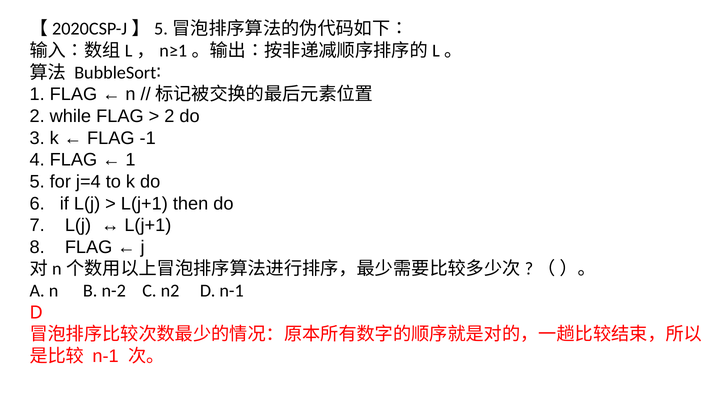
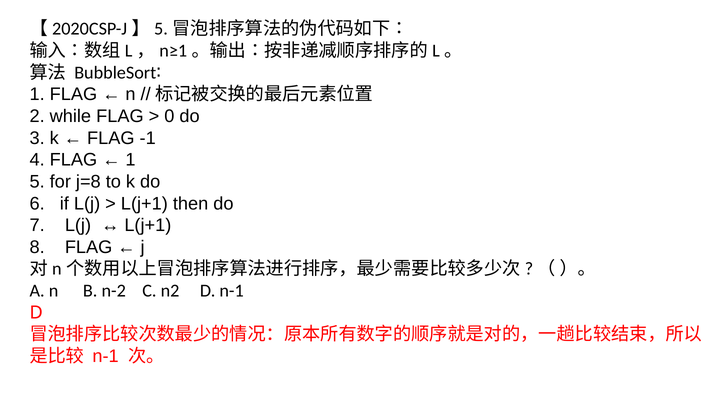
2: 2 -> 0 (169, 116)
j=4: j=4 -> j=8 (88, 182)
